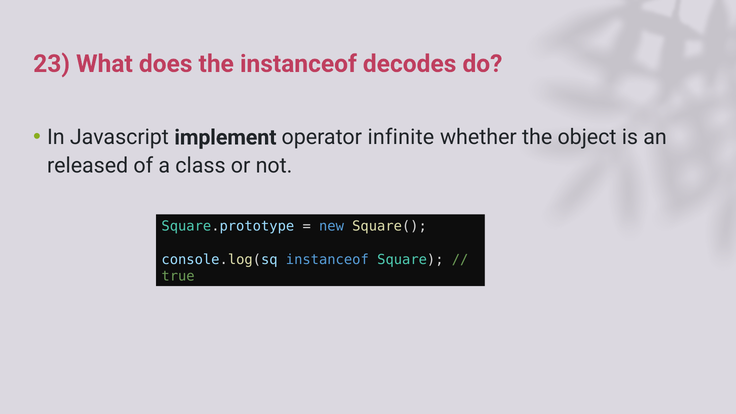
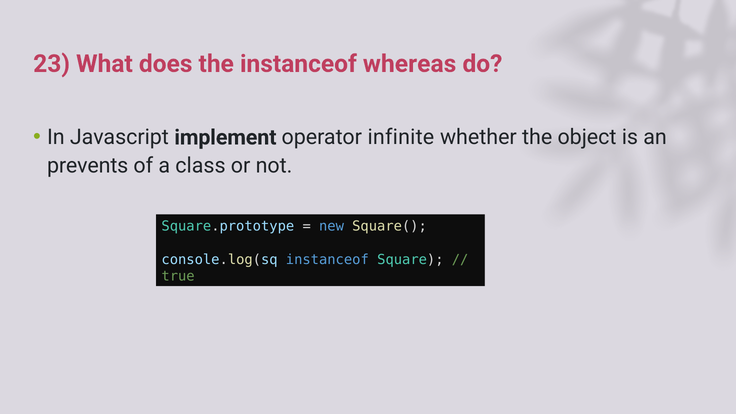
decodes: decodes -> whereas (410, 64)
released: released -> prevents (88, 166)
